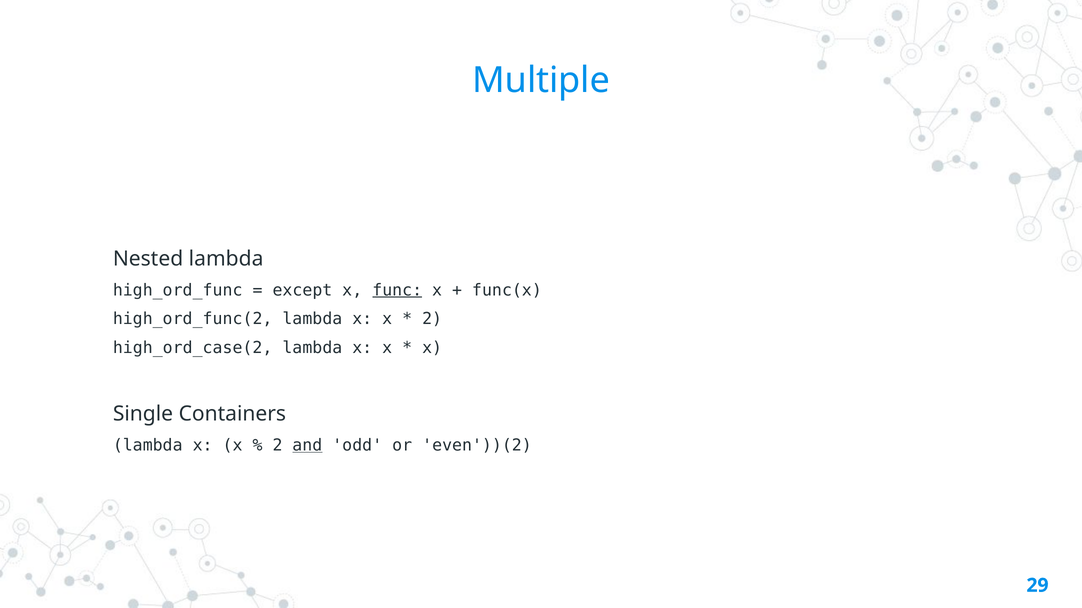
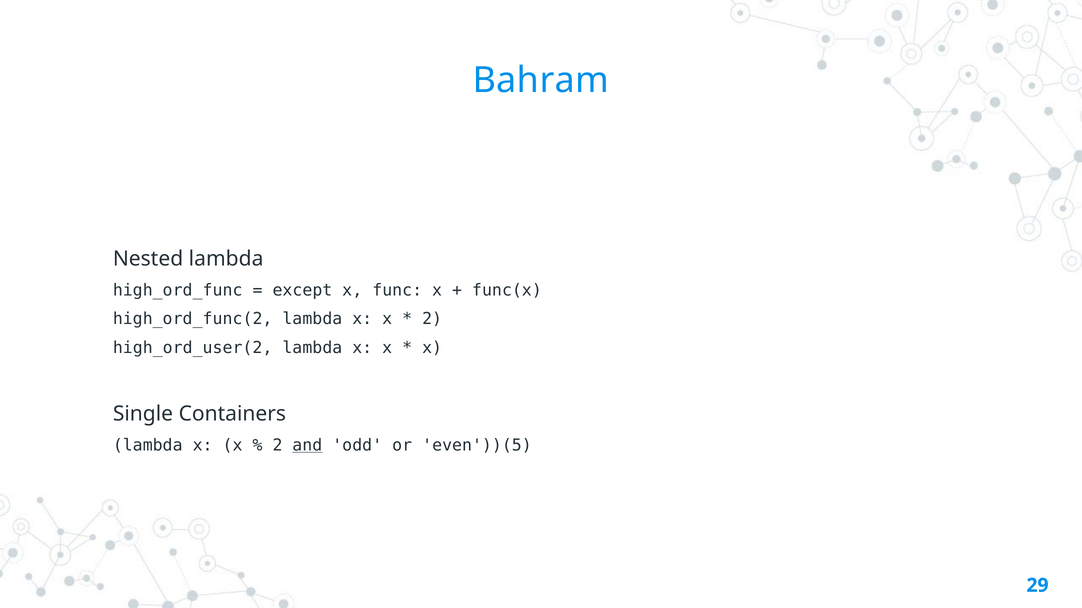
Multiple: Multiple -> Bahram (541, 81)
func underline: present -> none (397, 290)
high_ord_case(2: high_ord_case(2 -> high_ord_user(2 (193, 348)
even'))(2: even'))(2 -> even'))(5 (477, 446)
